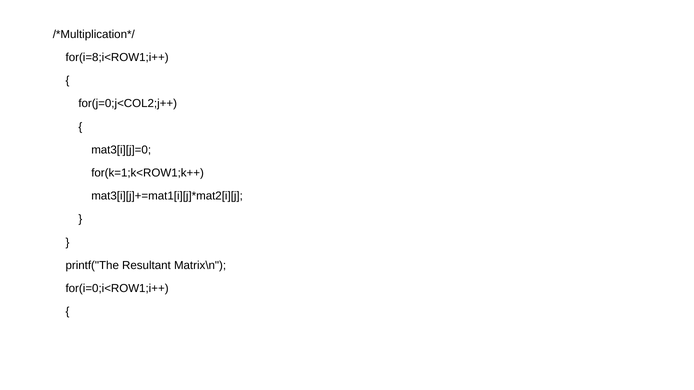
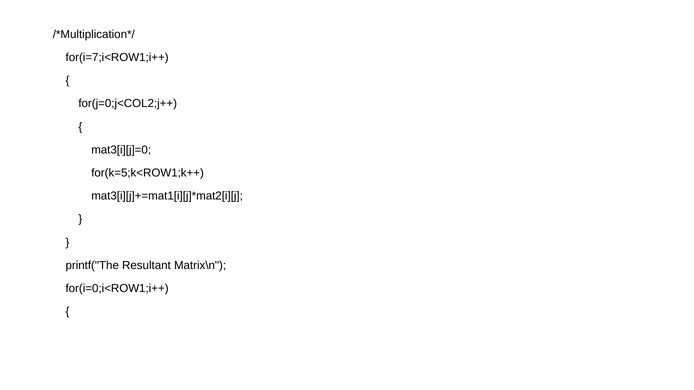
for(i=8;i<ROW1;i++: for(i=8;i<ROW1;i++ -> for(i=7;i<ROW1;i++ (117, 58)
for(k=1;k<ROW1;k++: for(k=1;k<ROW1;k++ -> for(k=5;k<ROW1;k++ (148, 173)
